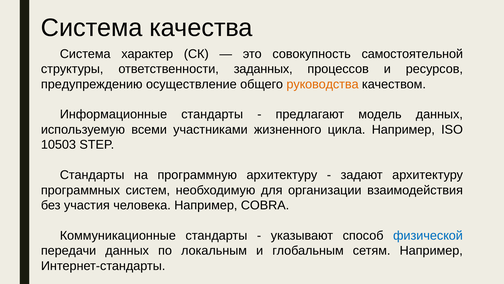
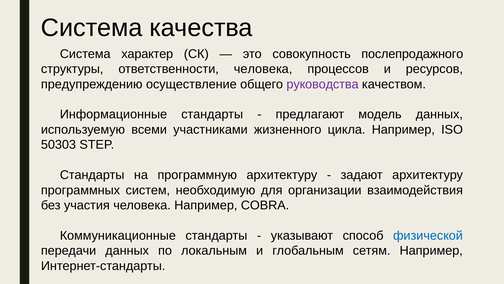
самостоятельной: самостоятельной -> послепродажного (412, 54)
ответственности заданных: заданных -> человека (263, 69)
руководства colour: orange -> purple (323, 84)
10503: 10503 -> 50303 (58, 145)
